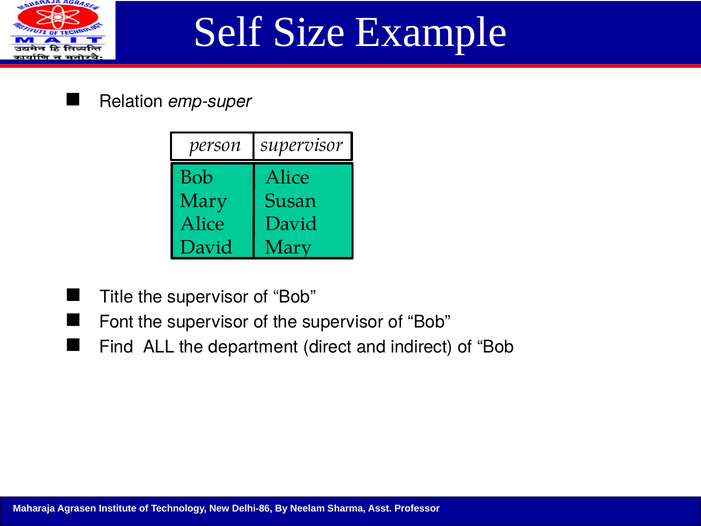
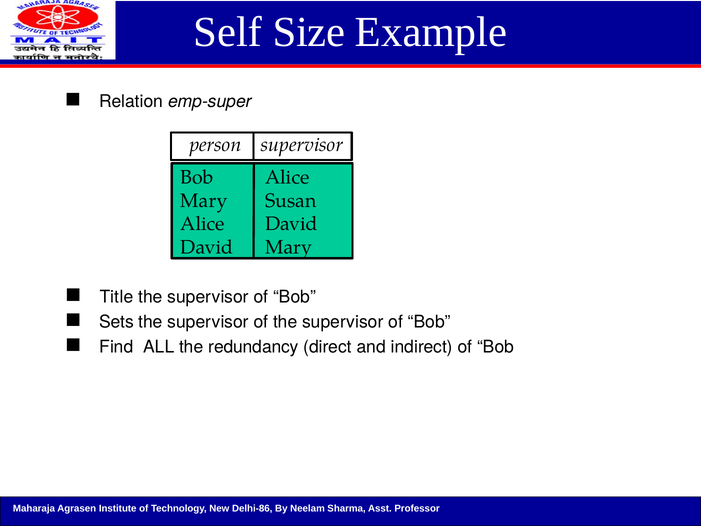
Font: Font -> Sets (117, 322)
department: department -> redundancy (254, 347)
